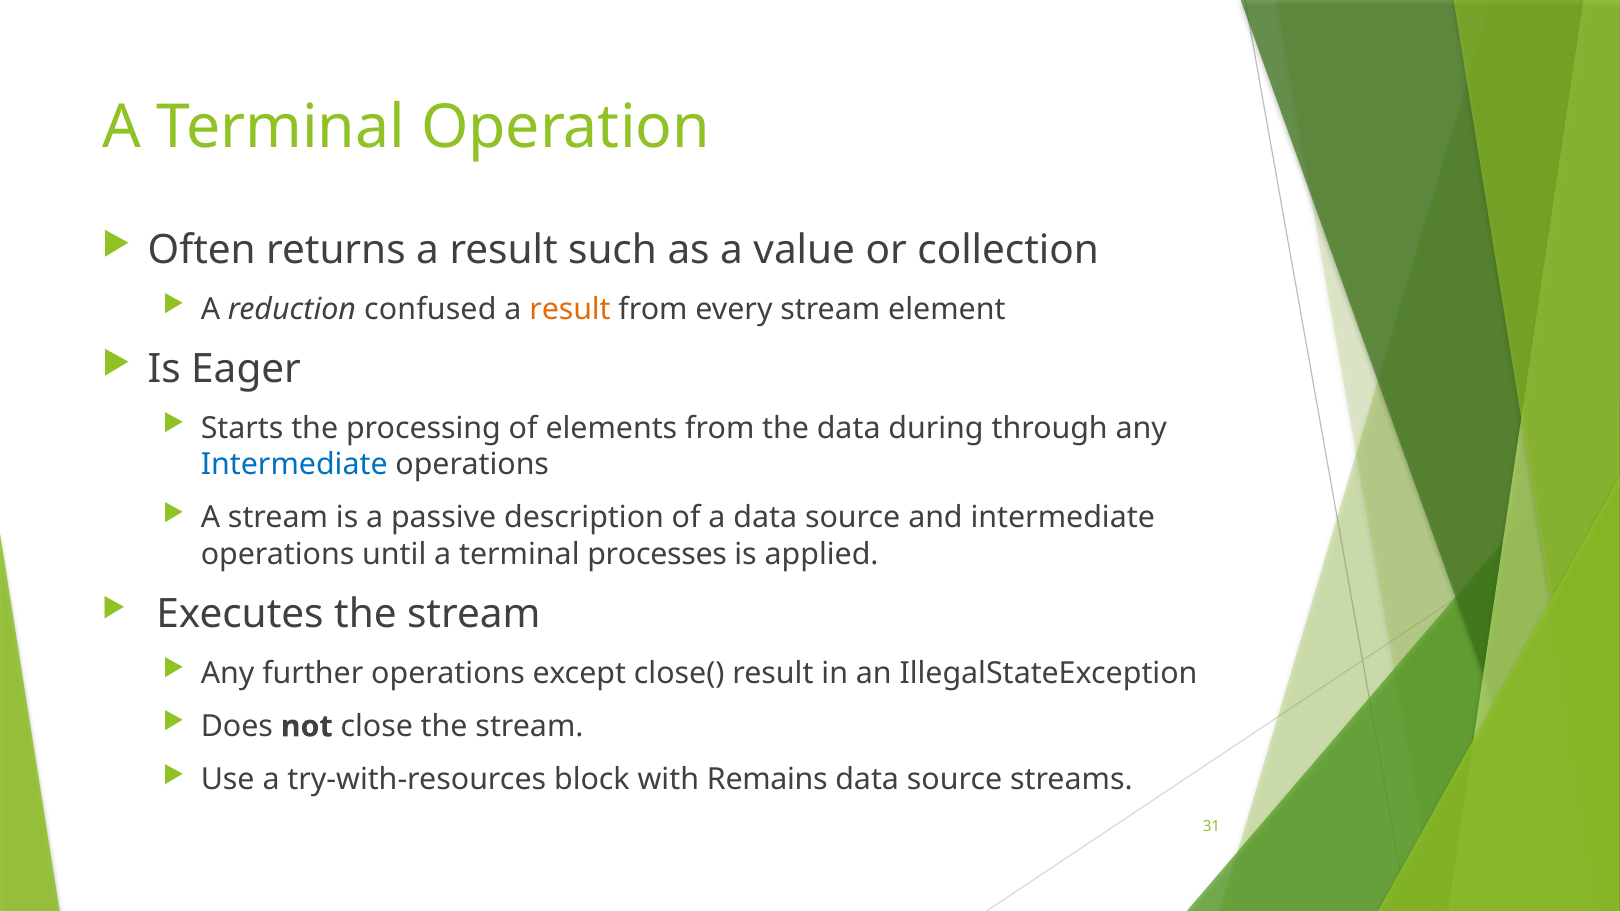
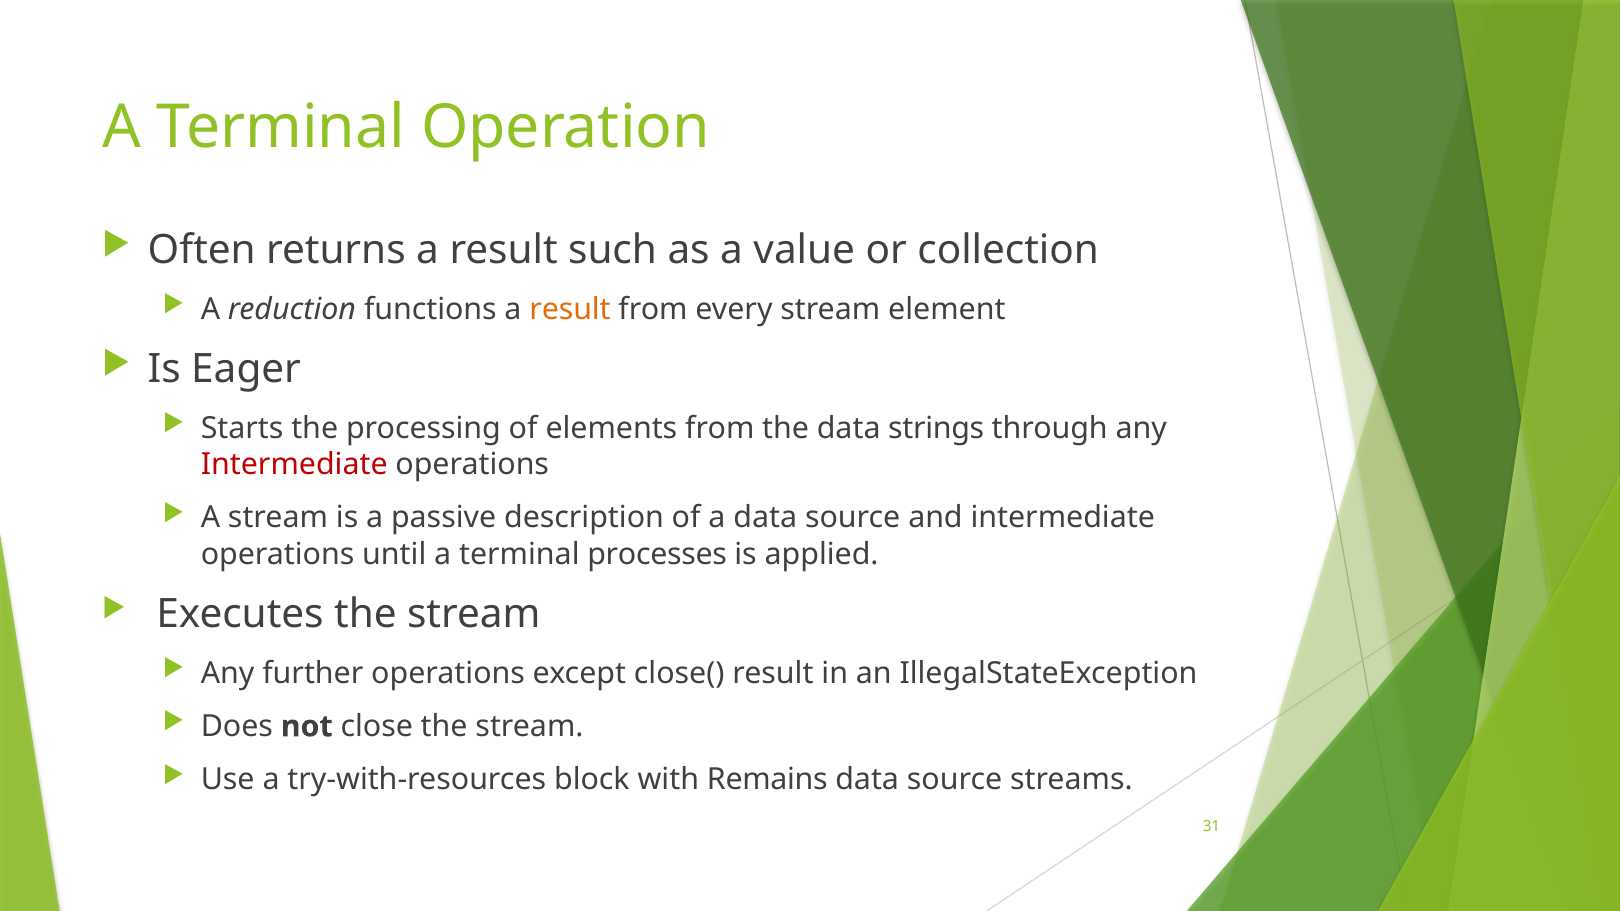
confused: confused -> functions (430, 309)
during: during -> strings (936, 428)
Intermediate colour: blue -> red (294, 465)
